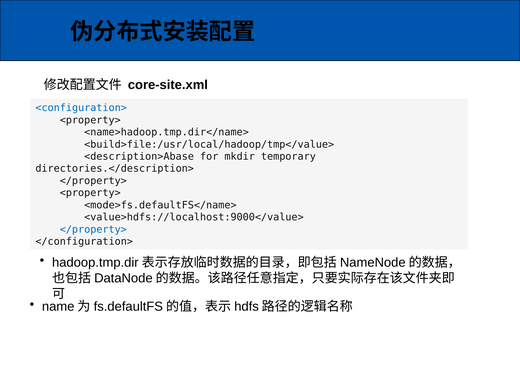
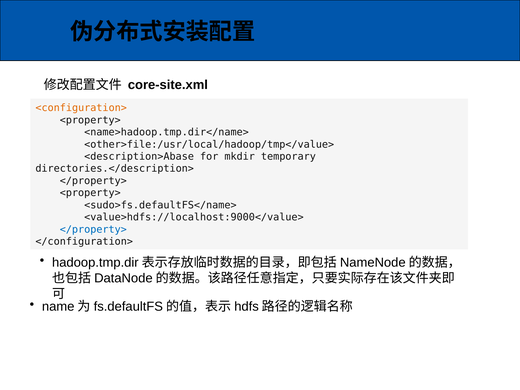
<configuration> colour: blue -> orange (81, 108)
<build>file:/usr/local/hadoop/tmp</value>: <build>file:/usr/local/hadoop/tmp</value> -> <other>file:/usr/local/hadoop/tmp</value> (209, 144)
<mode>fs.defaultFS</name>: <mode>fs.defaultFS</name> -> <sudo>fs.defaultFS</name> (160, 205)
